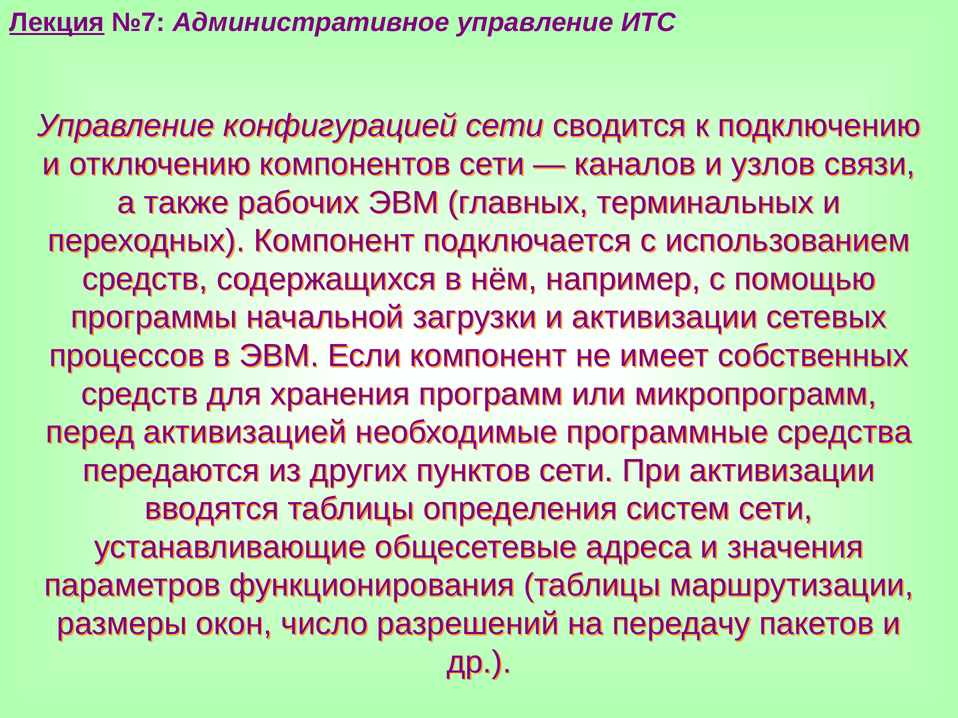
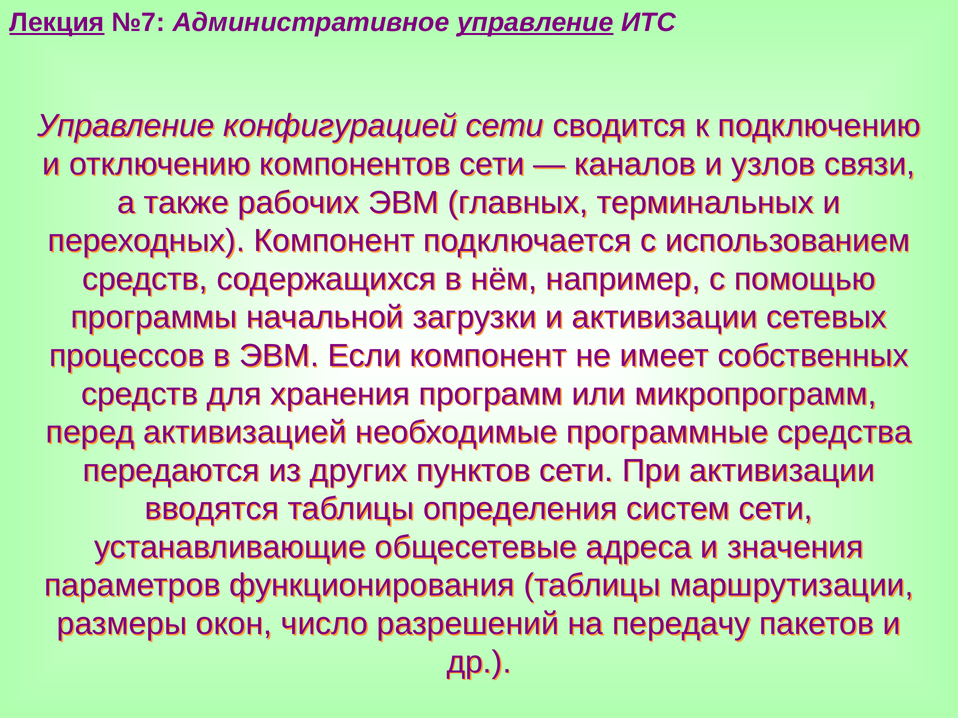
управление underline: none -> present (535, 23)
